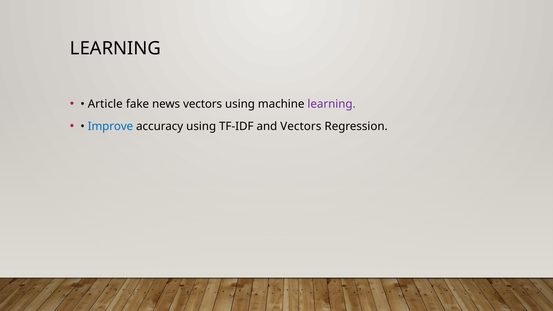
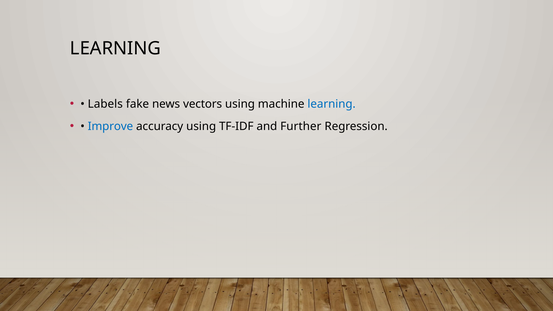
Article: Article -> Labels (105, 104)
learning colour: purple -> blue (332, 104)
and Vectors: Vectors -> Further (301, 126)
